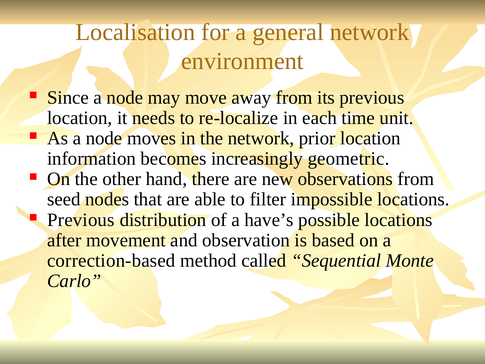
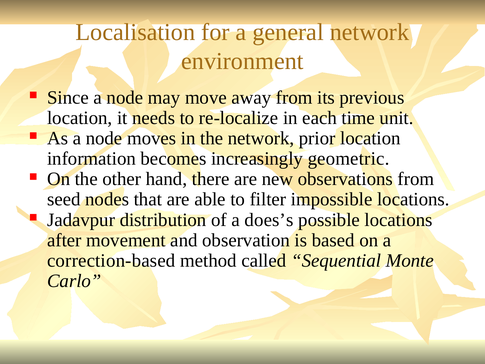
Previous: Previous -> Jadavpur (81, 220)
have’s: have’s -> does’s (269, 220)
